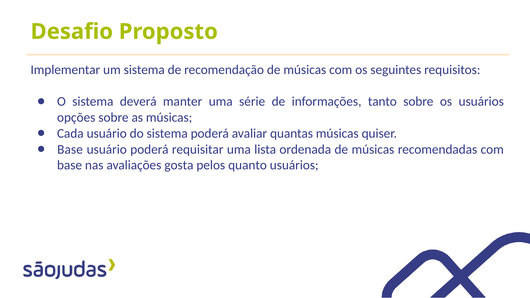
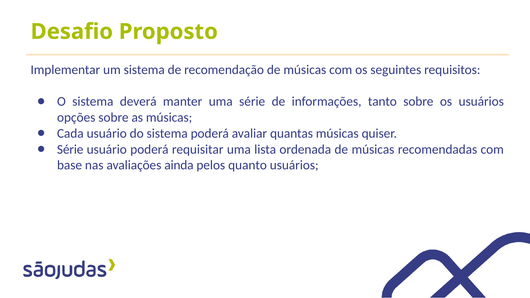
Base: Base -> Série (70, 149)
gosta: gosta -> ainda (179, 165)
